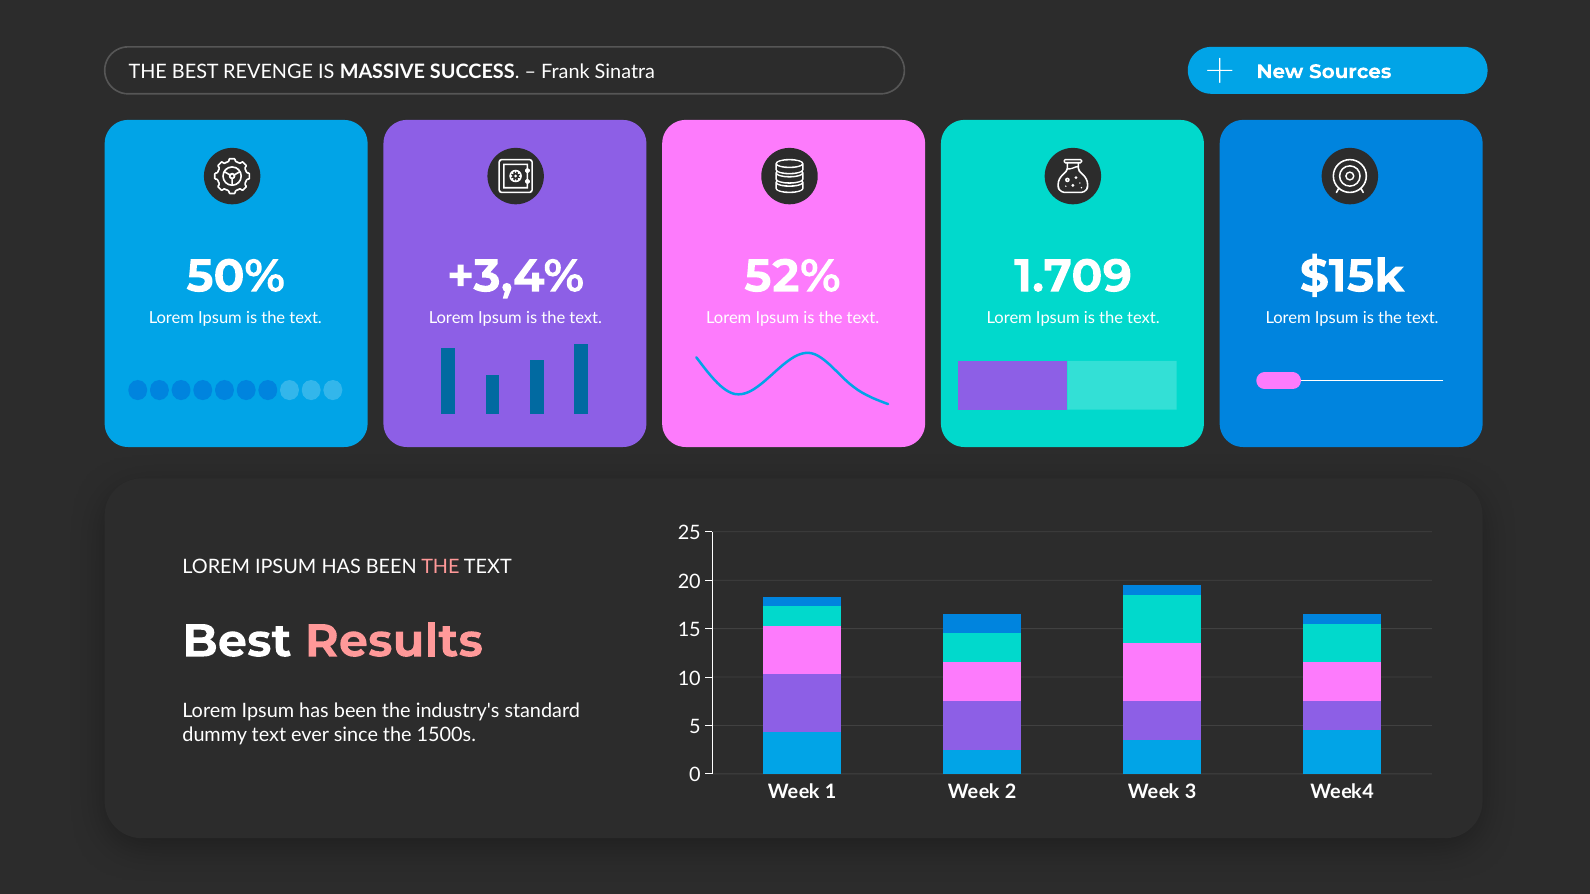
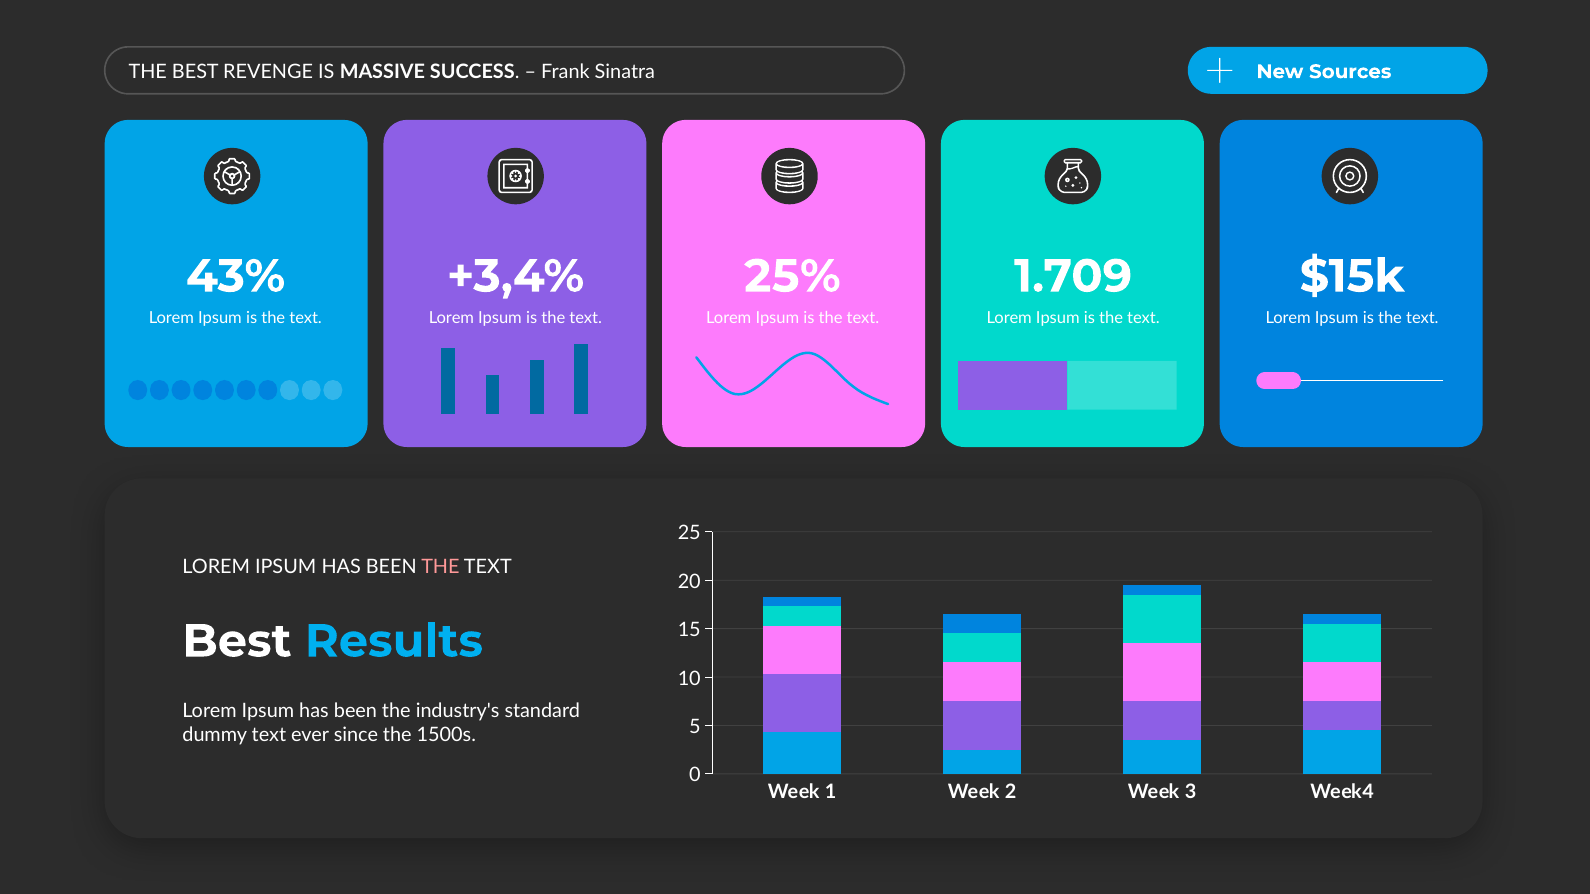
50%: 50% -> 43% (236, 276)
52%: 52% -> 25% (792, 276)
Results colour: pink -> light blue (394, 642)
